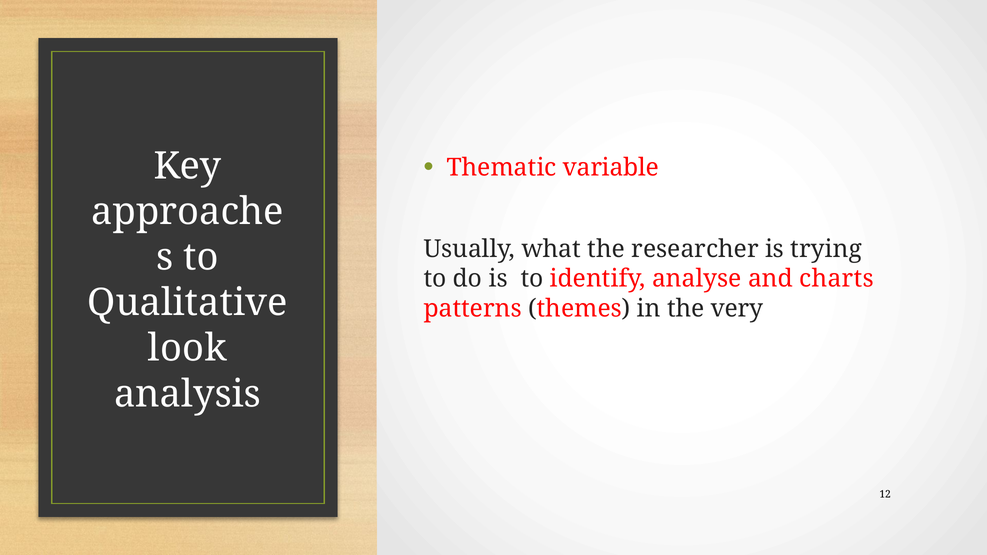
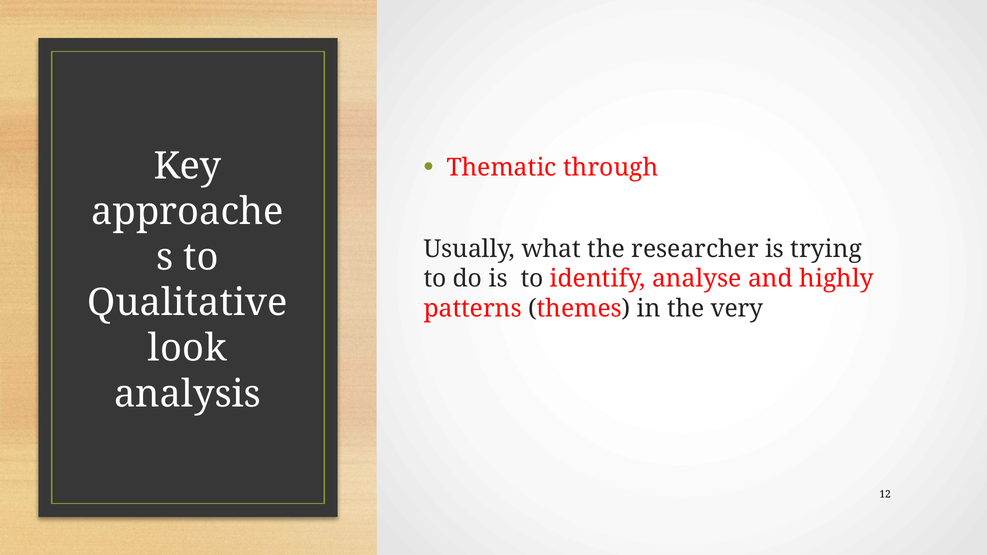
variable: variable -> through (611, 168)
charts: charts -> highly (837, 279)
